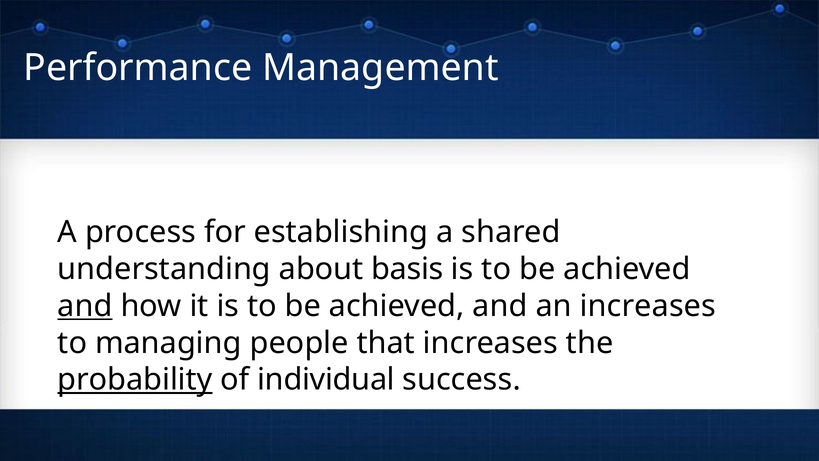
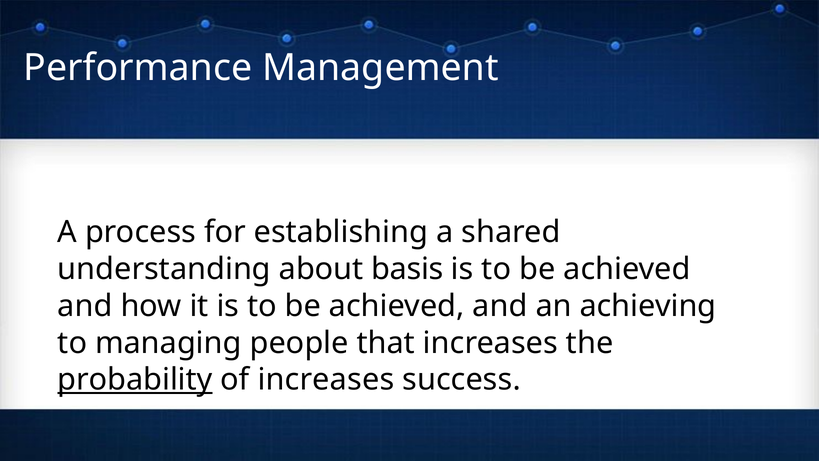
and underline: present -> none (85, 306)
an increases: increases -> achieving (648, 306)
of individual: individual -> increases (326, 380)
